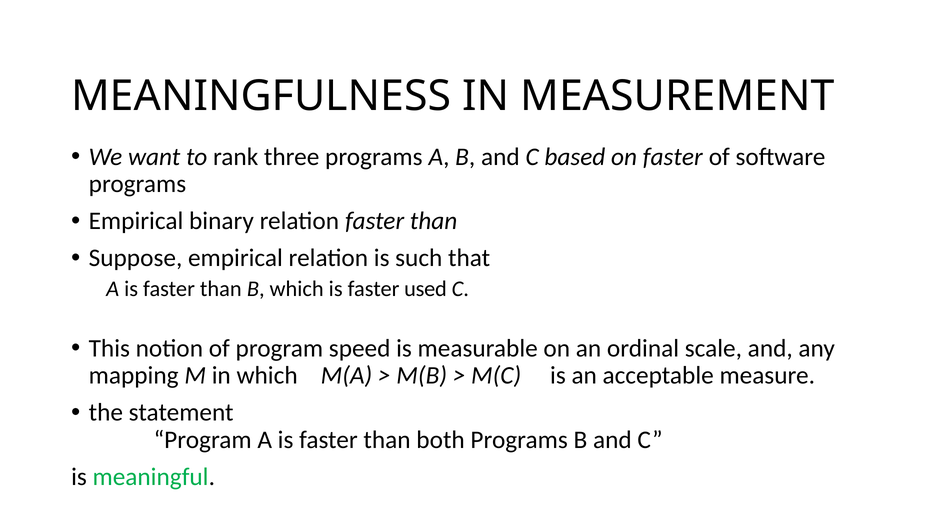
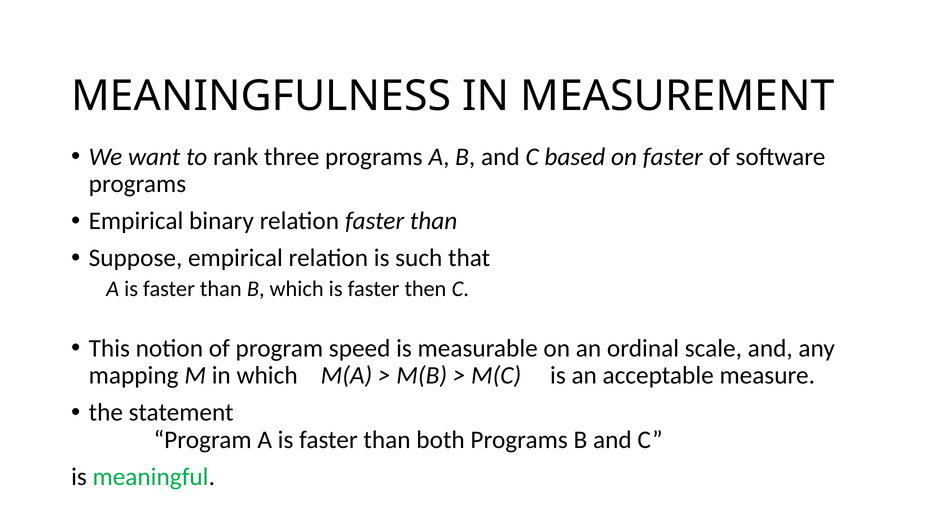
used: used -> then (425, 289)
